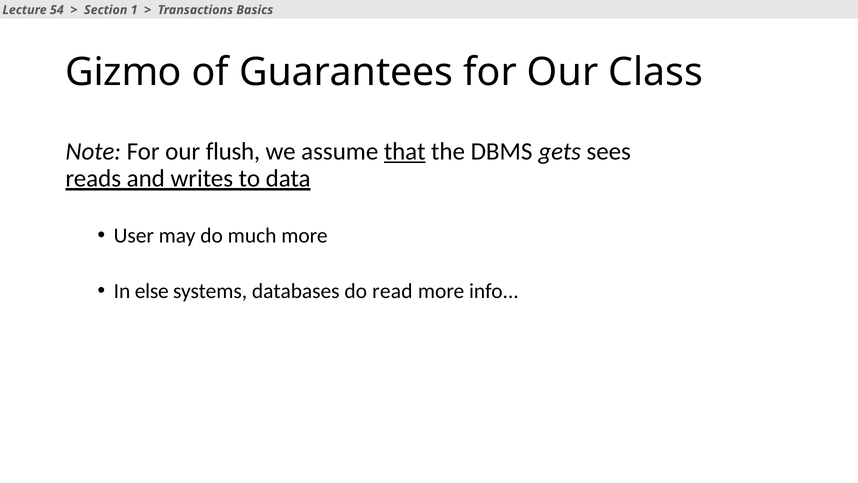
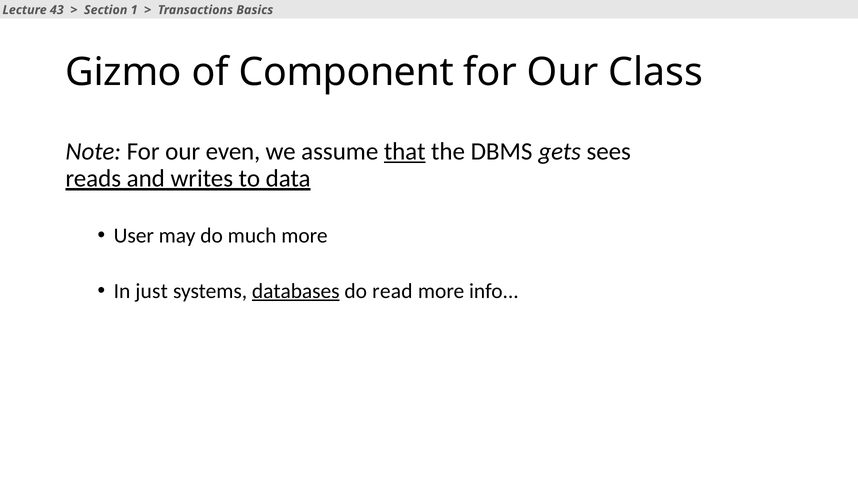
54: 54 -> 43 (57, 10)
Guarantees: Guarantees -> Component (346, 72)
flush: flush -> even (233, 151)
else: else -> just (152, 291)
databases underline: none -> present (296, 291)
